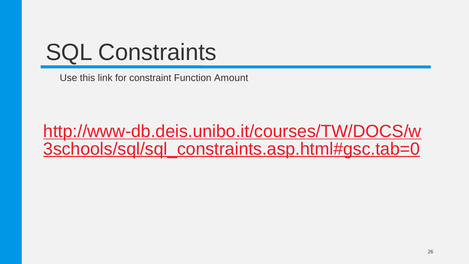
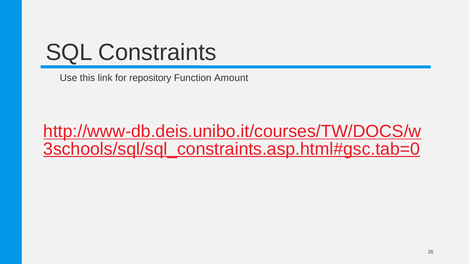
constraint: constraint -> repository (150, 78)
